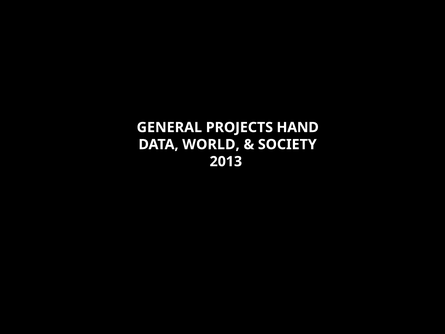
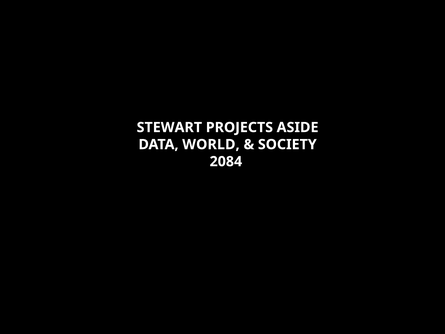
GENERAL: GENERAL -> STEWART (169, 127)
HAND: HAND -> ASIDE (298, 127)
2013: 2013 -> 2084 (226, 161)
